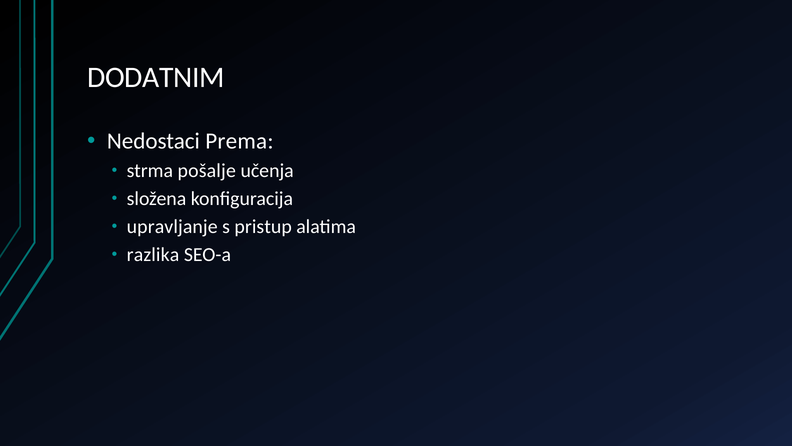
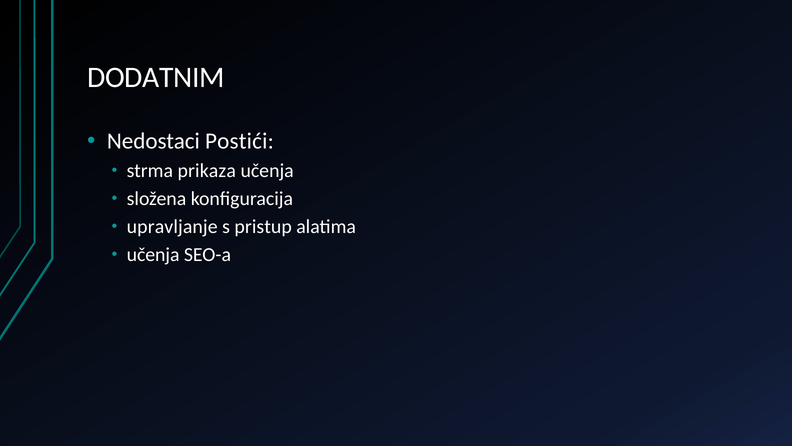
Prema: Prema -> Postići (239, 141)
pošalje: pošalje -> prikaza (207, 171)
razlika: razlika -> učenja (153, 255)
